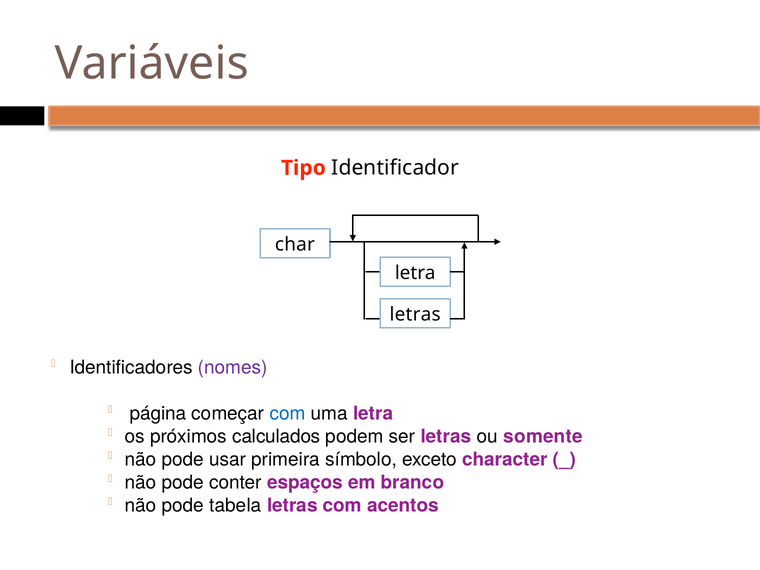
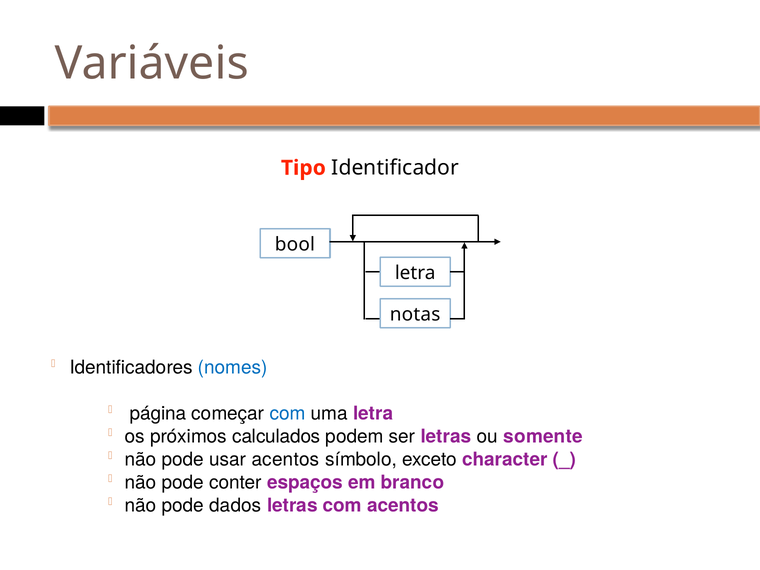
char: char -> bool (295, 245)
letras: letras -> notas (415, 315)
nomes colour: purple -> blue (233, 368)
usar primeira: primeira -> acentos (286, 460)
tabela: tabela -> dados (235, 506)
